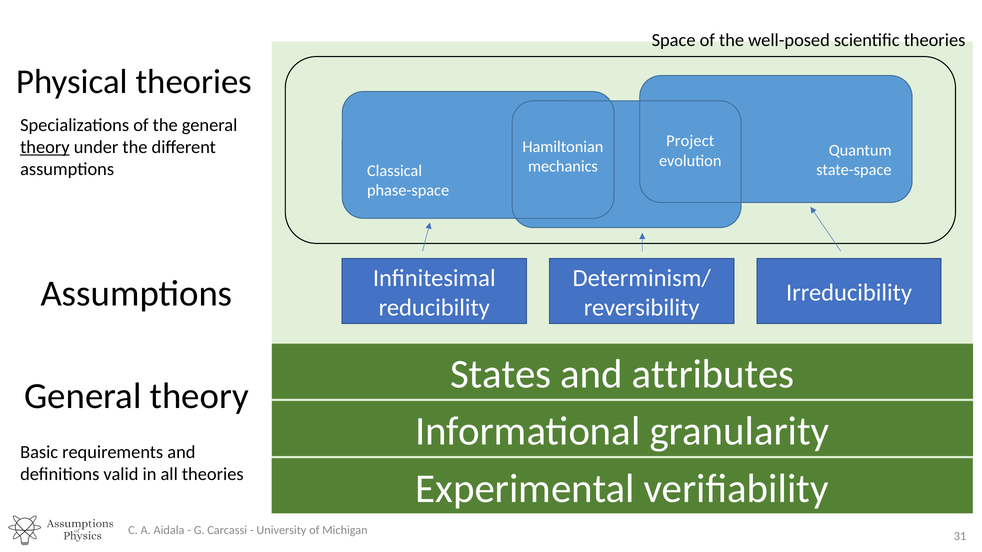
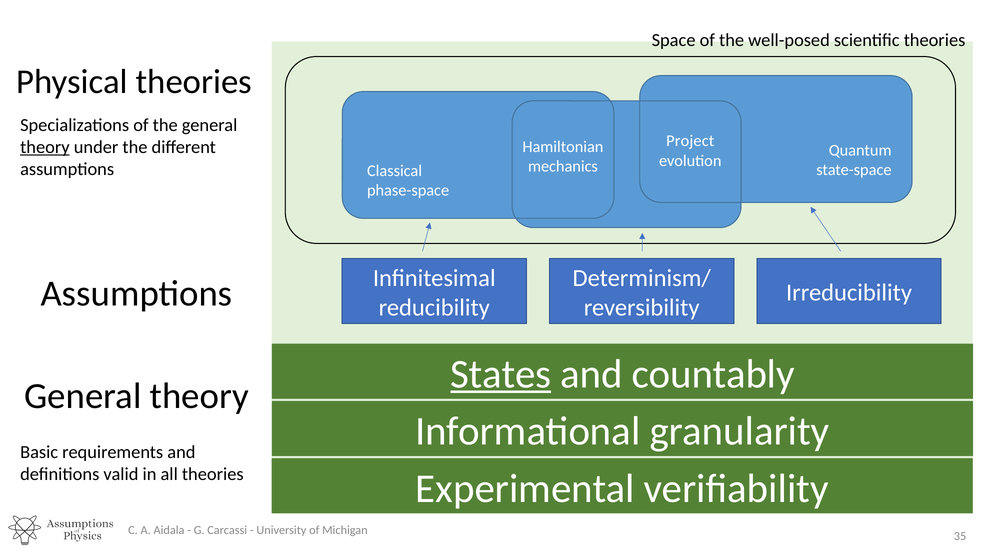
States underline: none -> present (501, 374)
attributes: attributes -> countably (713, 374)
31: 31 -> 35 (960, 536)
